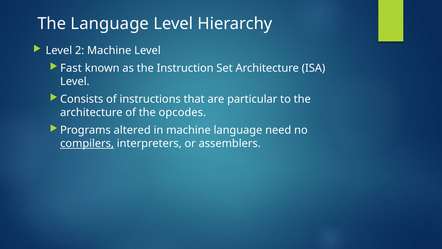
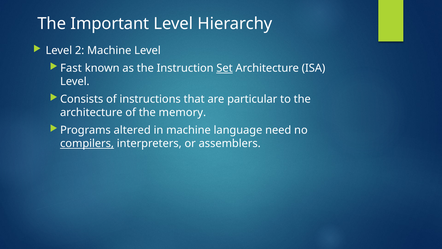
The Language: Language -> Important (110, 24)
Set underline: none -> present (225, 68)
opcodes: opcodes -> memory (182, 112)
